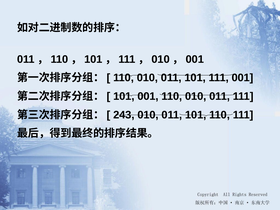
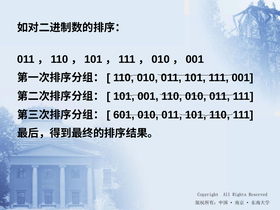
243: 243 -> 601 (124, 115)
